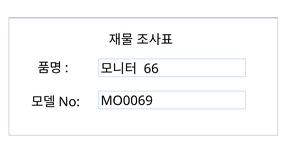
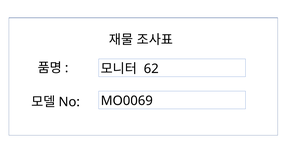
66: 66 -> 62 (151, 69)
